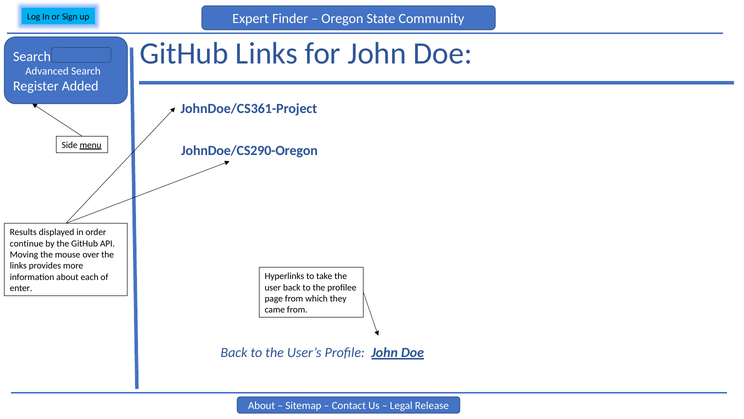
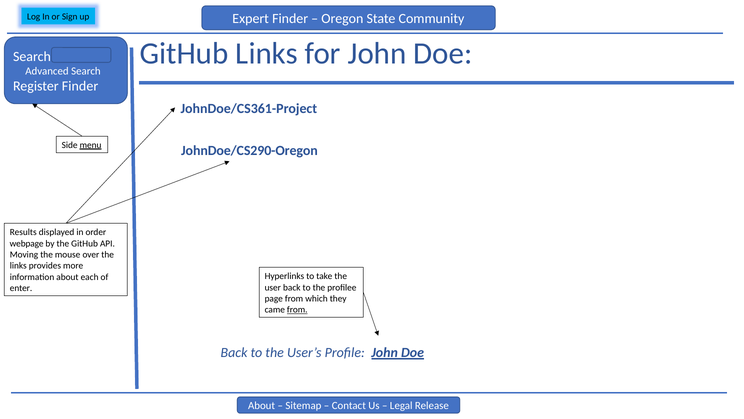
Register Added: Added -> Finder (80, 86)
continue: continue -> webpage (27, 243)
from underline: none -> present (297, 309)
